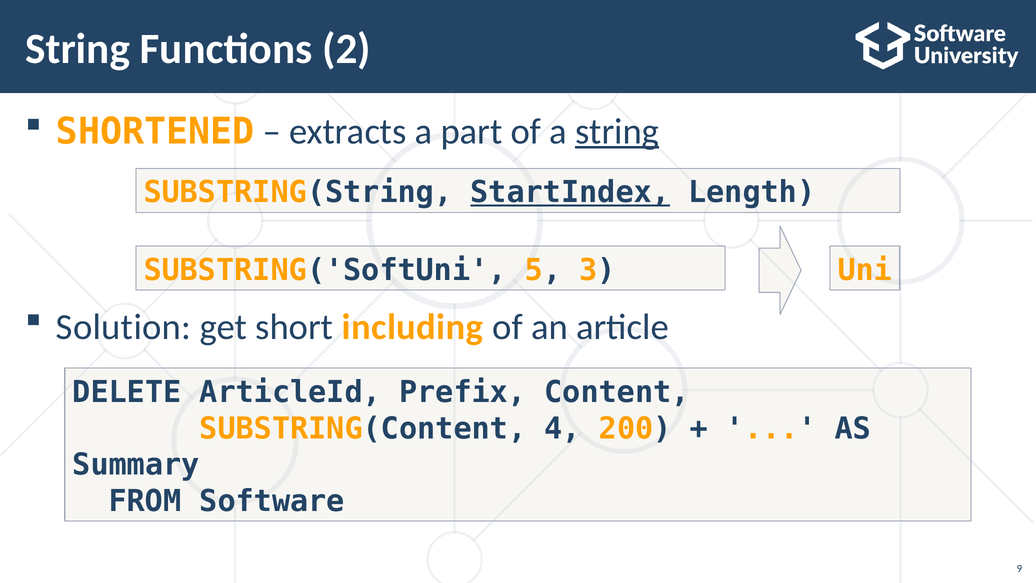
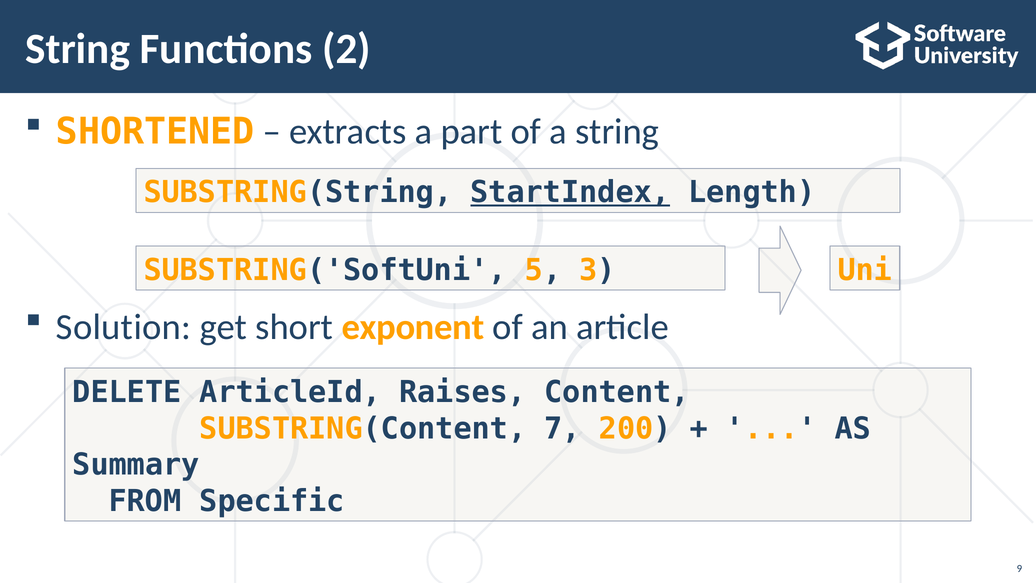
string underline: present -> none (617, 131)
including: including -> exponent (413, 327)
Prefix: Prefix -> Raises (463, 392)
4: 4 -> 7 (562, 428)
Software: Software -> Specific (272, 501)
